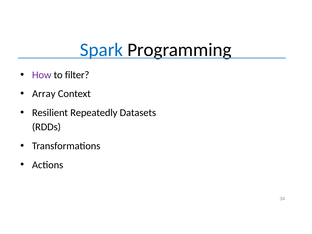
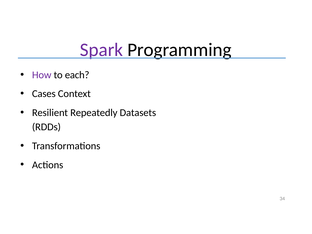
Spark colour: blue -> purple (101, 50)
filter: filter -> each (77, 75)
Array: Array -> Cases (44, 94)
